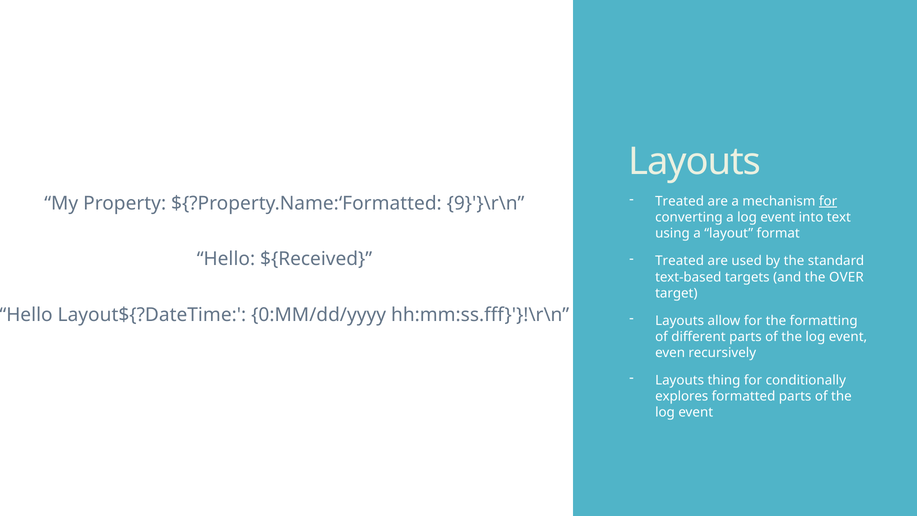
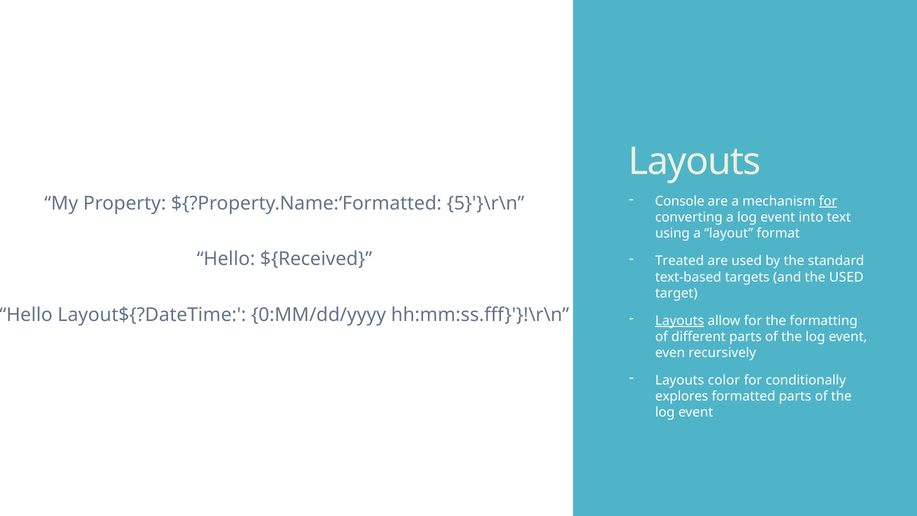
Treated: Treated -> Console (680, 201)
9}'}\r\n: 9}'}\r\n -> 5}'}\r\n (486, 203)
the OVER: OVER -> USED (846, 277)
Layouts underline: none -> present (680, 321)
thing: thing -> color (724, 380)
